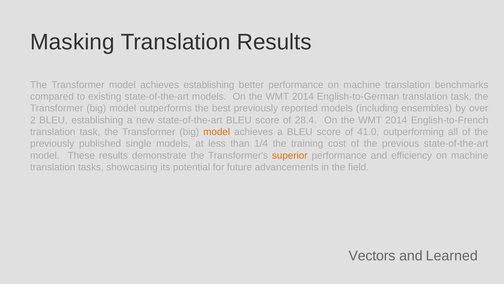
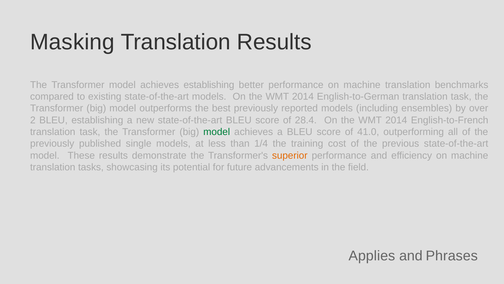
model colour: orange -> green (217, 132)
Vectors: Vectors -> Applies (372, 255)
Learned: Learned -> Phrases (452, 255)
